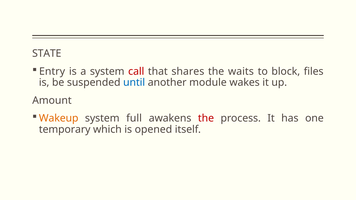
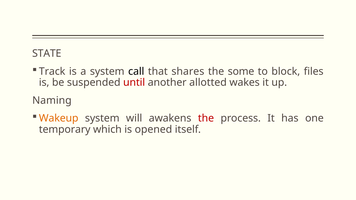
Entry: Entry -> Track (52, 71)
call colour: red -> black (136, 71)
waits: waits -> some (241, 71)
until colour: blue -> red (134, 83)
module: module -> allotted (208, 83)
Amount: Amount -> Naming (52, 101)
full: full -> will (134, 118)
